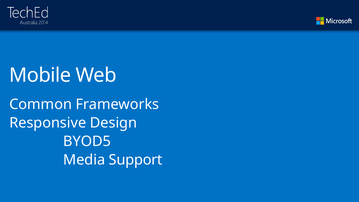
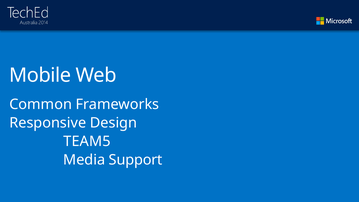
BYOD5: BYOD5 -> TEAM5 (87, 141)
